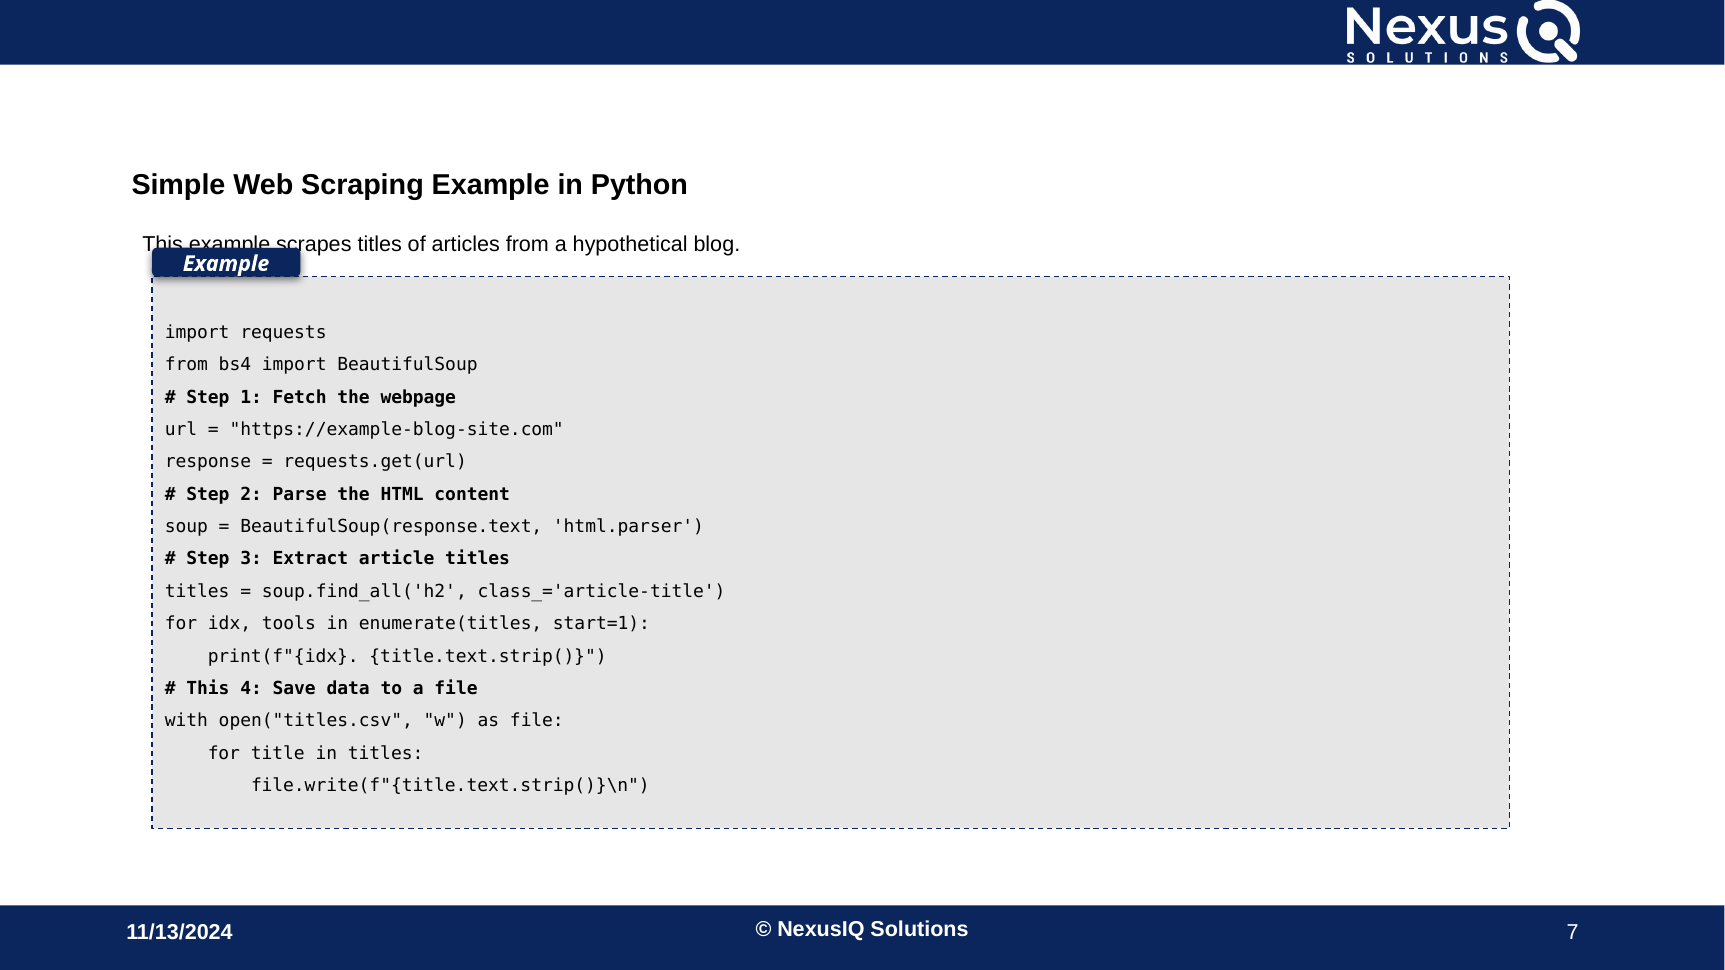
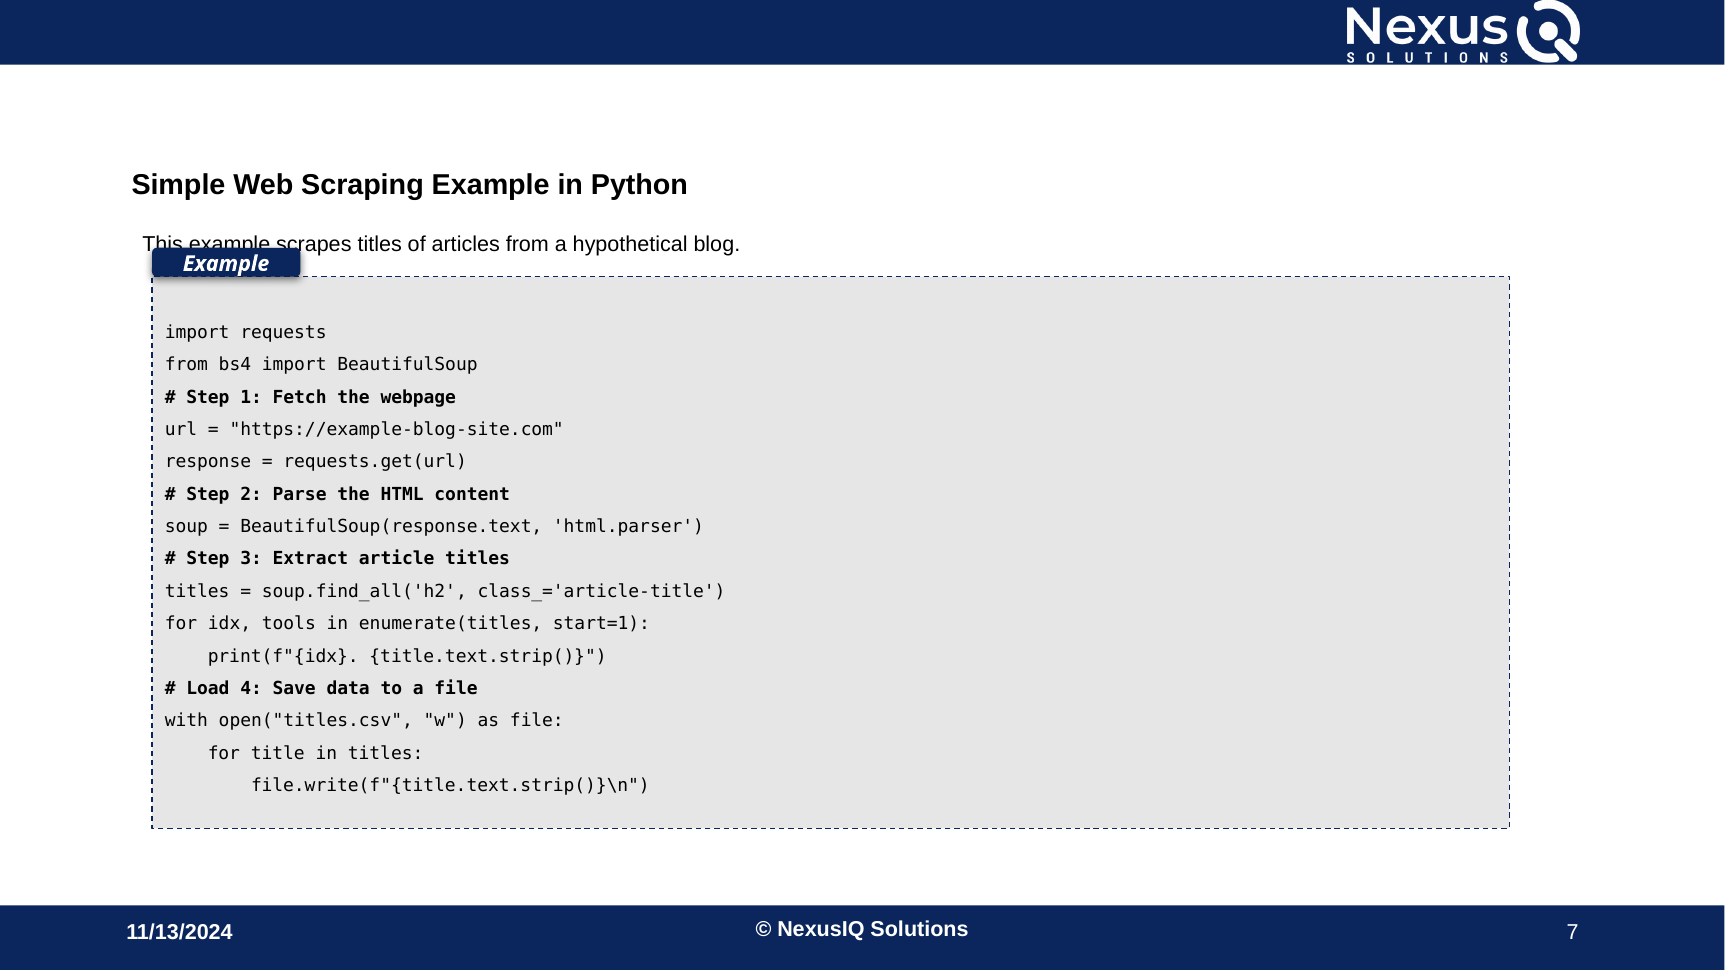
This: This -> Load (208, 689)
